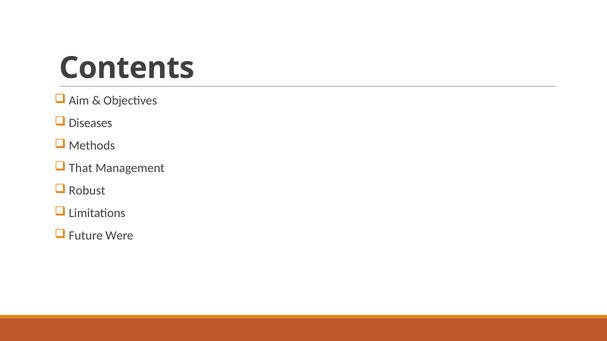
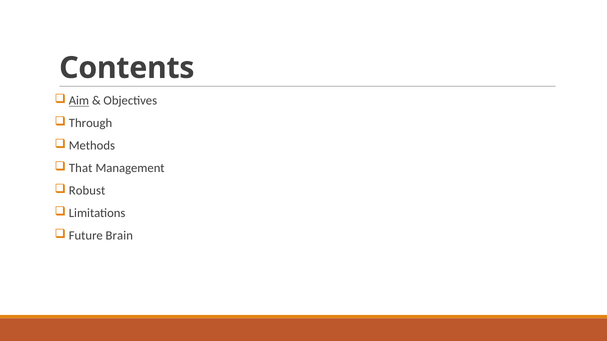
Aim underline: none -> present (79, 101)
Diseases: Diseases -> Through (90, 123)
Were: Were -> Brain (119, 236)
